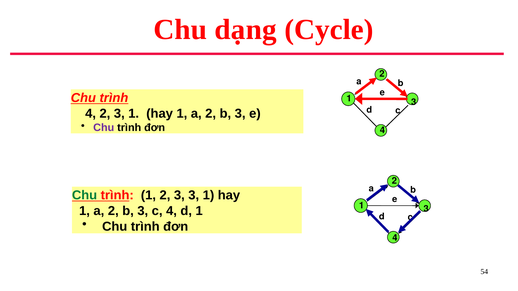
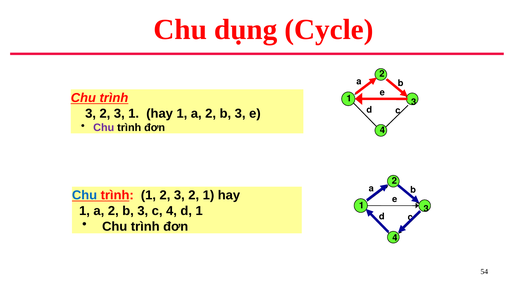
dạng: dạng -> dụng (246, 29)
4: 4 -> 3 (91, 114)
Chu colour: green -> blue (85, 196)
2 3 3: 3 -> 2 (194, 196)
